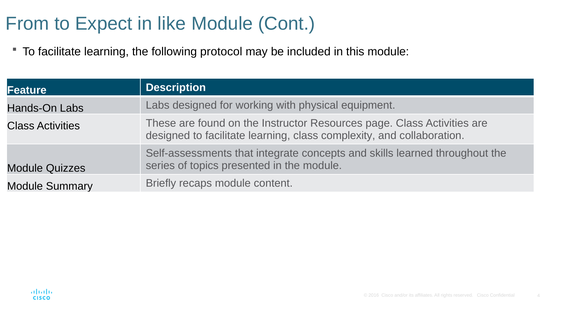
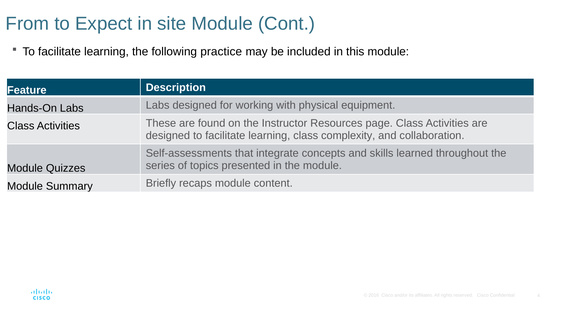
like: like -> site (172, 24)
protocol: protocol -> practice (221, 52)
